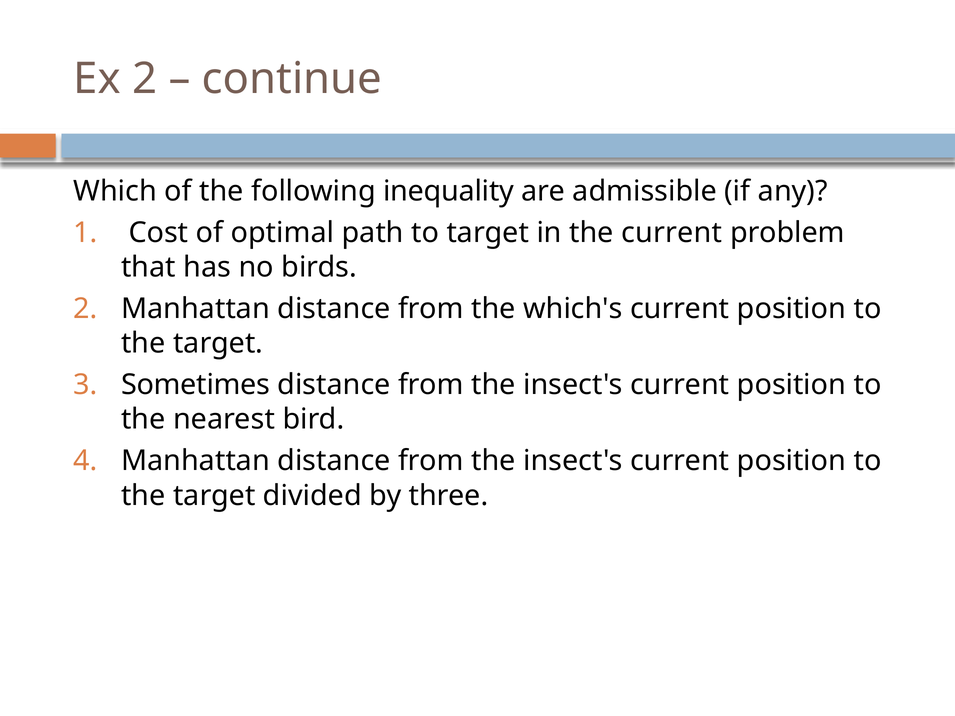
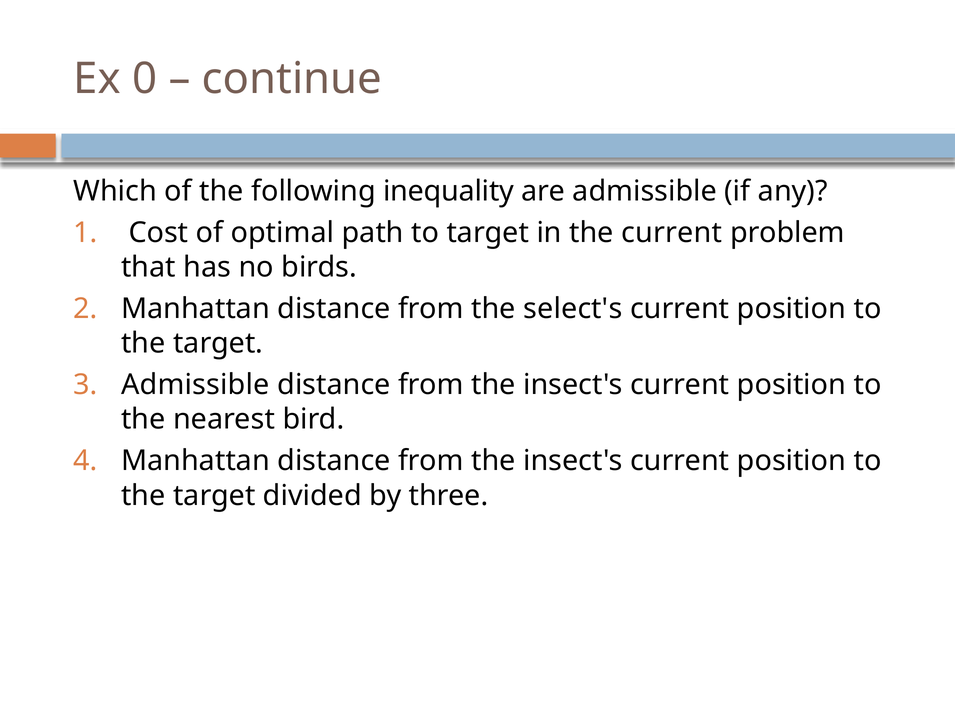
Ex 2: 2 -> 0 (145, 79)
which's: which's -> select's (573, 309)
Sometimes: Sometimes -> Admissible (195, 385)
